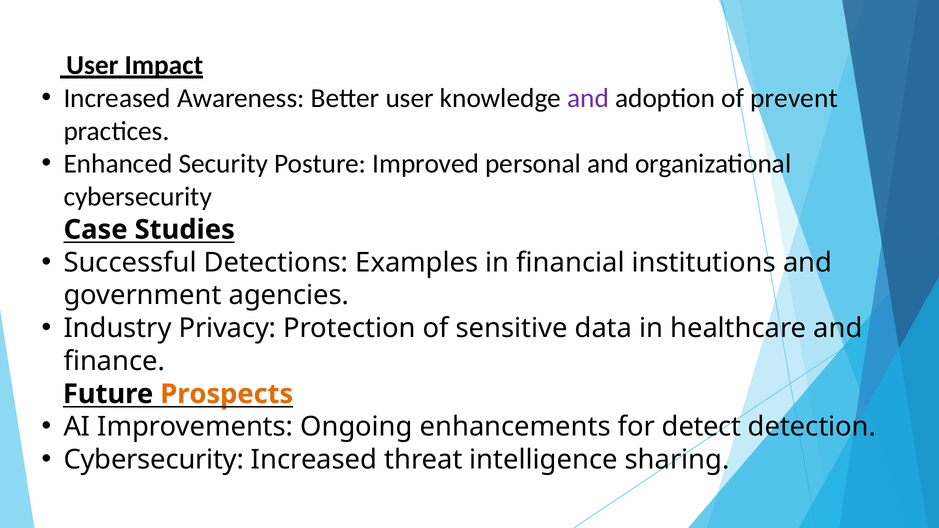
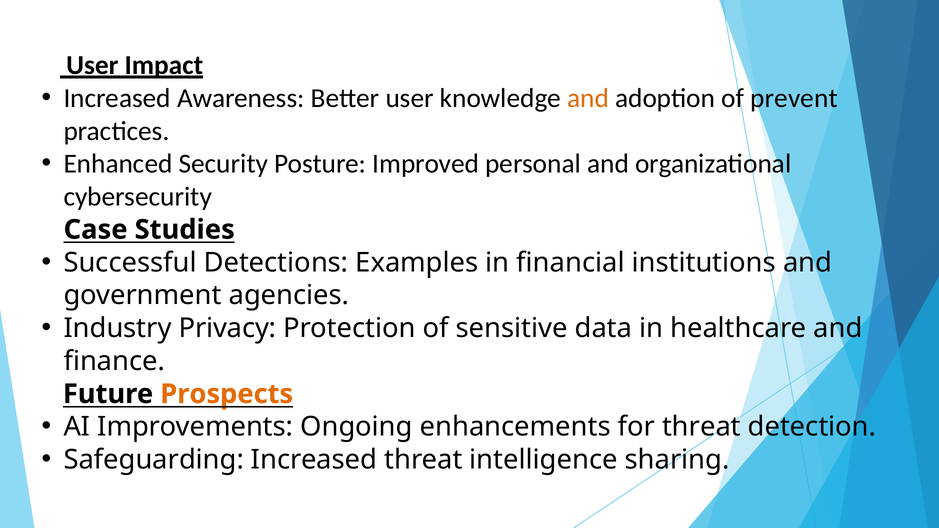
and colour: purple -> orange (588, 98)
for detect: detect -> threat (701, 427)
Cybersecurity: Cybersecurity -> Safeguarding (154, 460)
